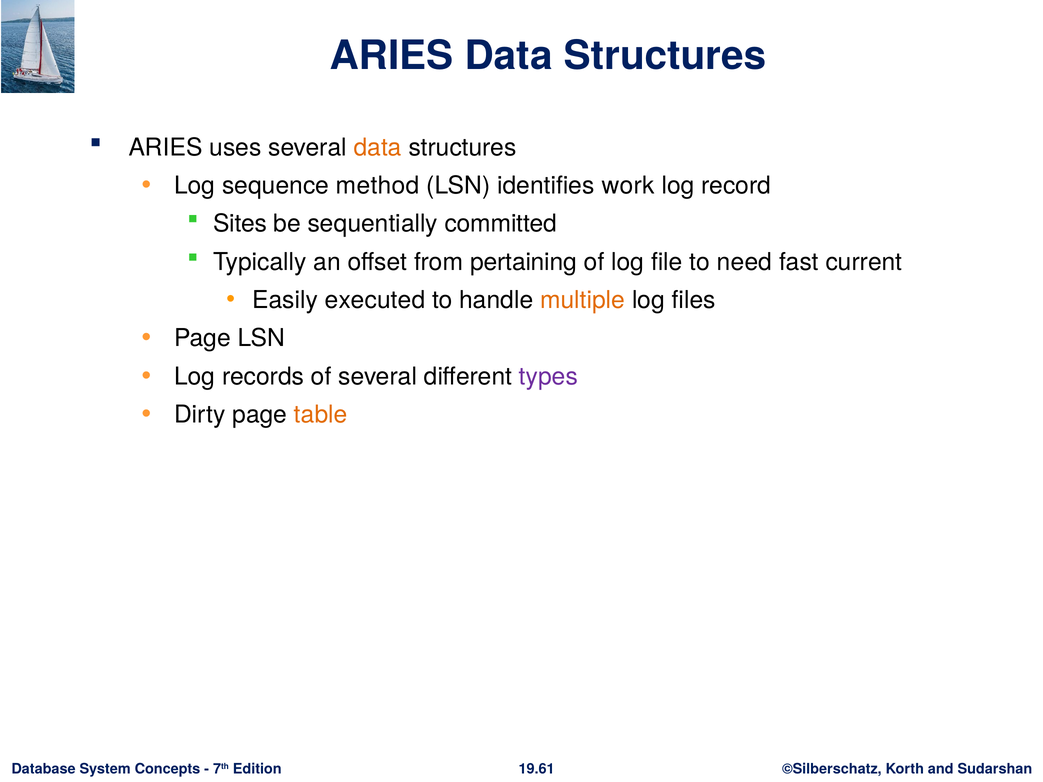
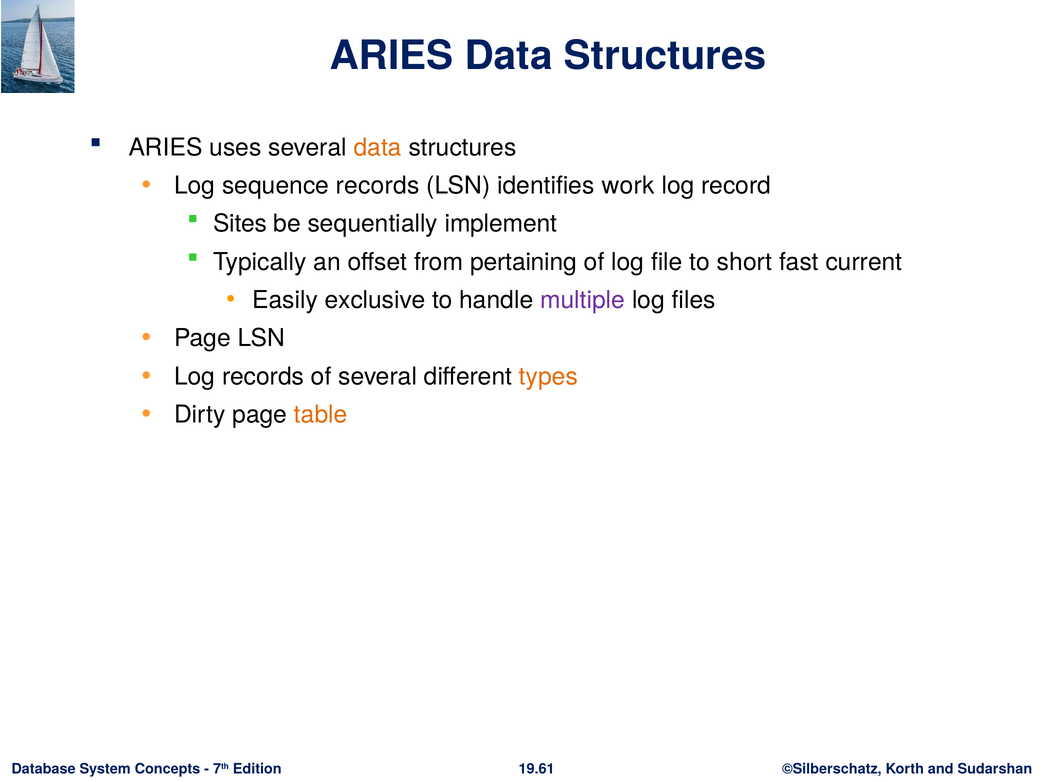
sequence method: method -> records (378, 186)
committed: committed -> implement (501, 224)
need: need -> short (744, 262)
executed: executed -> exclusive (375, 300)
multiple colour: orange -> purple (583, 300)
types colour: purple -> orange (548, 377)
